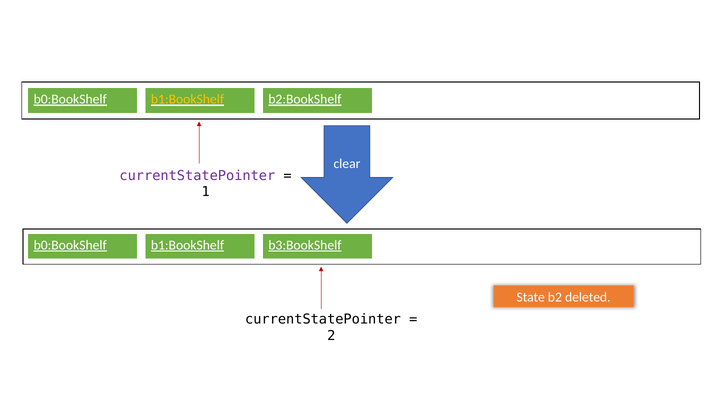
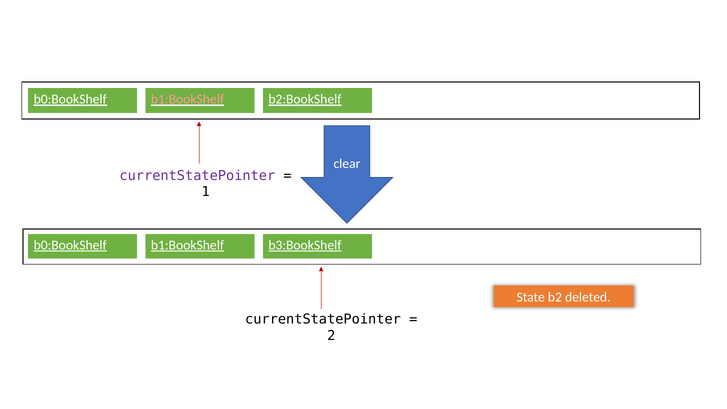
b1:BookShelf colour: yellow -> pink (188, 99)
